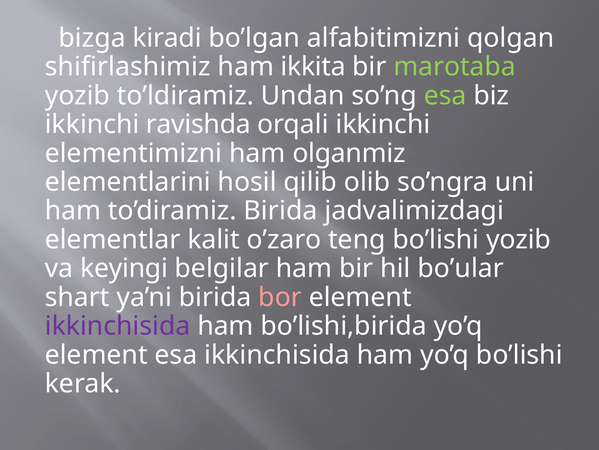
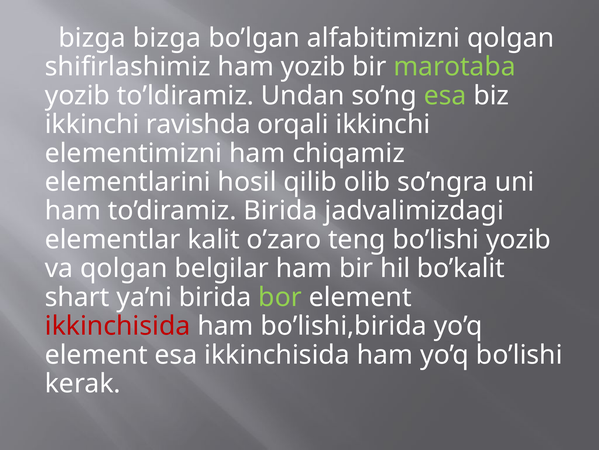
bizga kiradi: kiradi -> bizga (167, 38)
ham ikkita: ikkita -> yozib (313, 67)
olganmiz: olganmiz -> chiqamiz (349, 153)
va keyingi: keyingi -> qolgan (124, 268)
bo’ular: bo’ular -> bo’kalit (461, 268)
bor colour: pink -> light green (280, 297)
ikkinchisida colour: purple -> red (118, 326)
